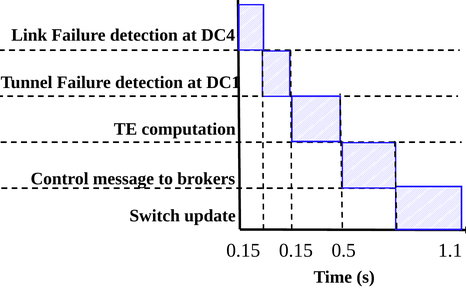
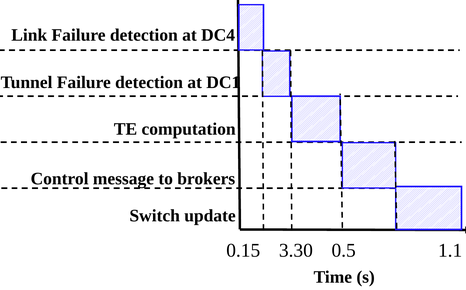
0.15: 0.15 -> 3.30 (296, 250)
